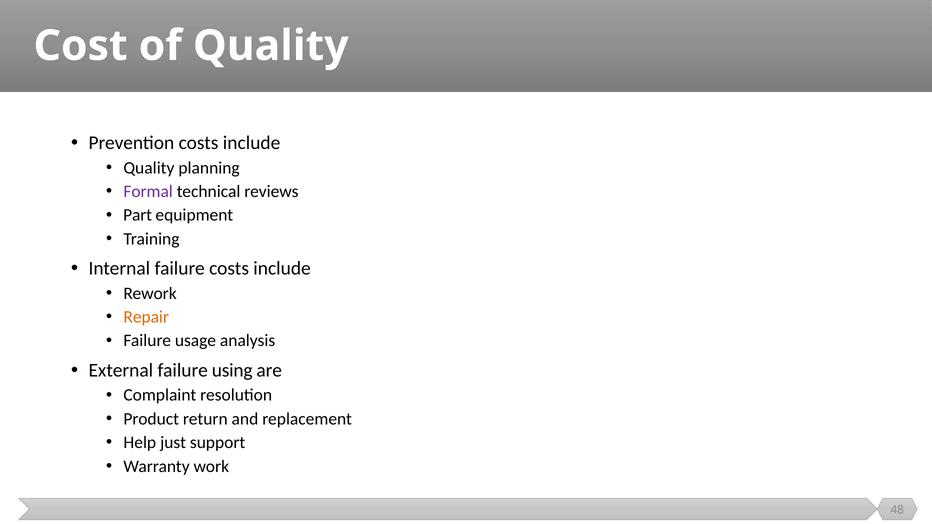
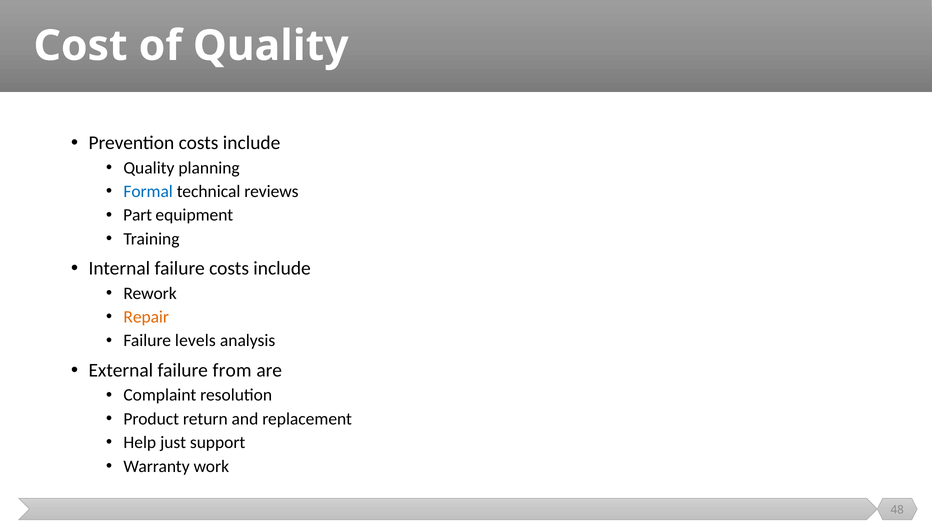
Formal colour: purple -> blue (148, 192)
usage: usage -> levels (195, 341)
using: using -> from (232, 371)
